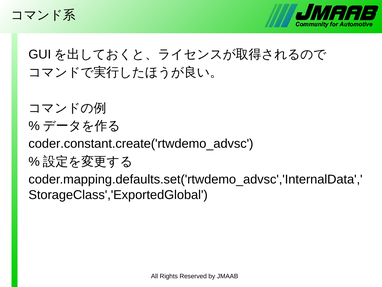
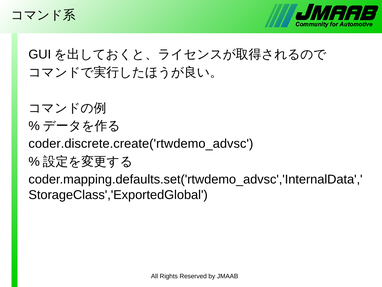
coder.constant.create('rtwdemo_advsc: coder.constant.create('rtwdemo_advsc -> coder.discrete.create('rtwdemo_advsc (141, 144)
